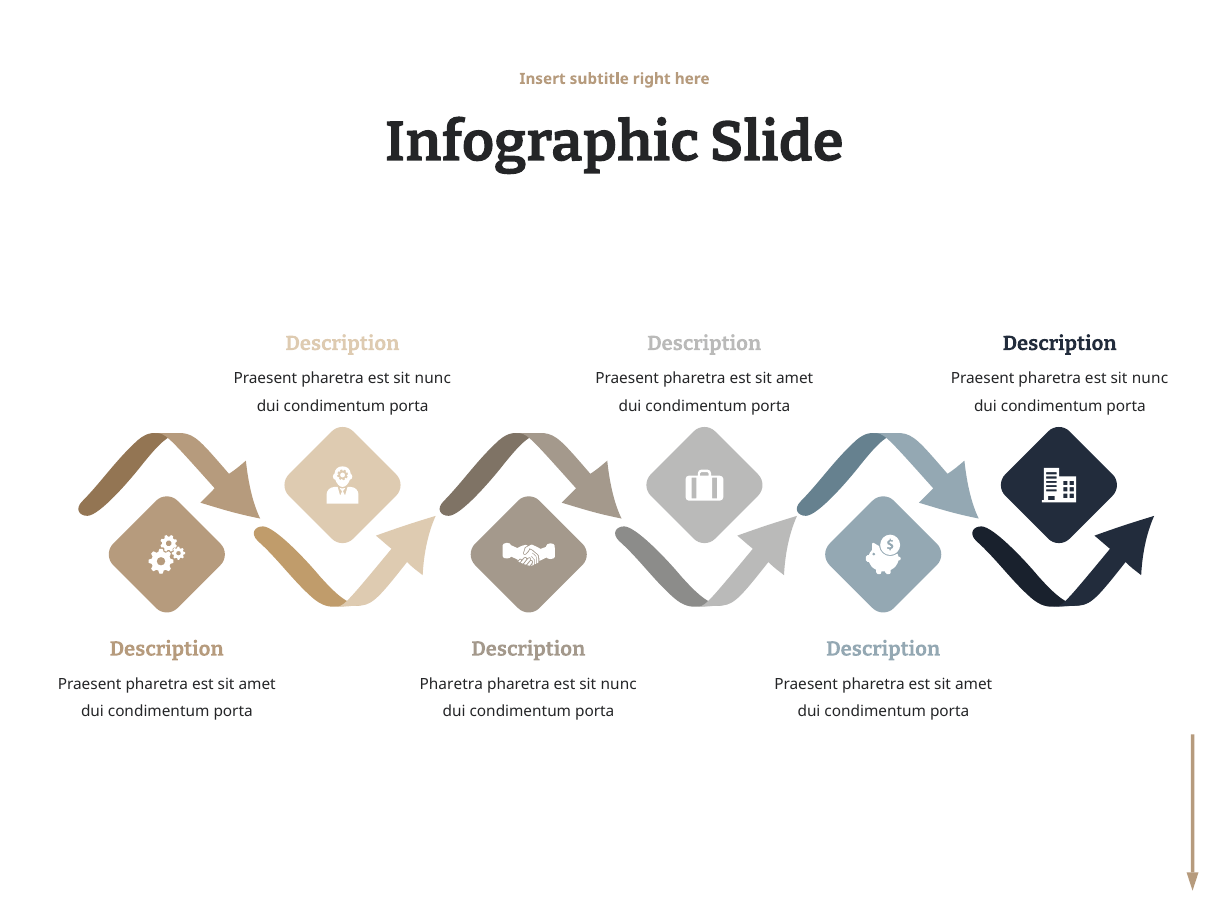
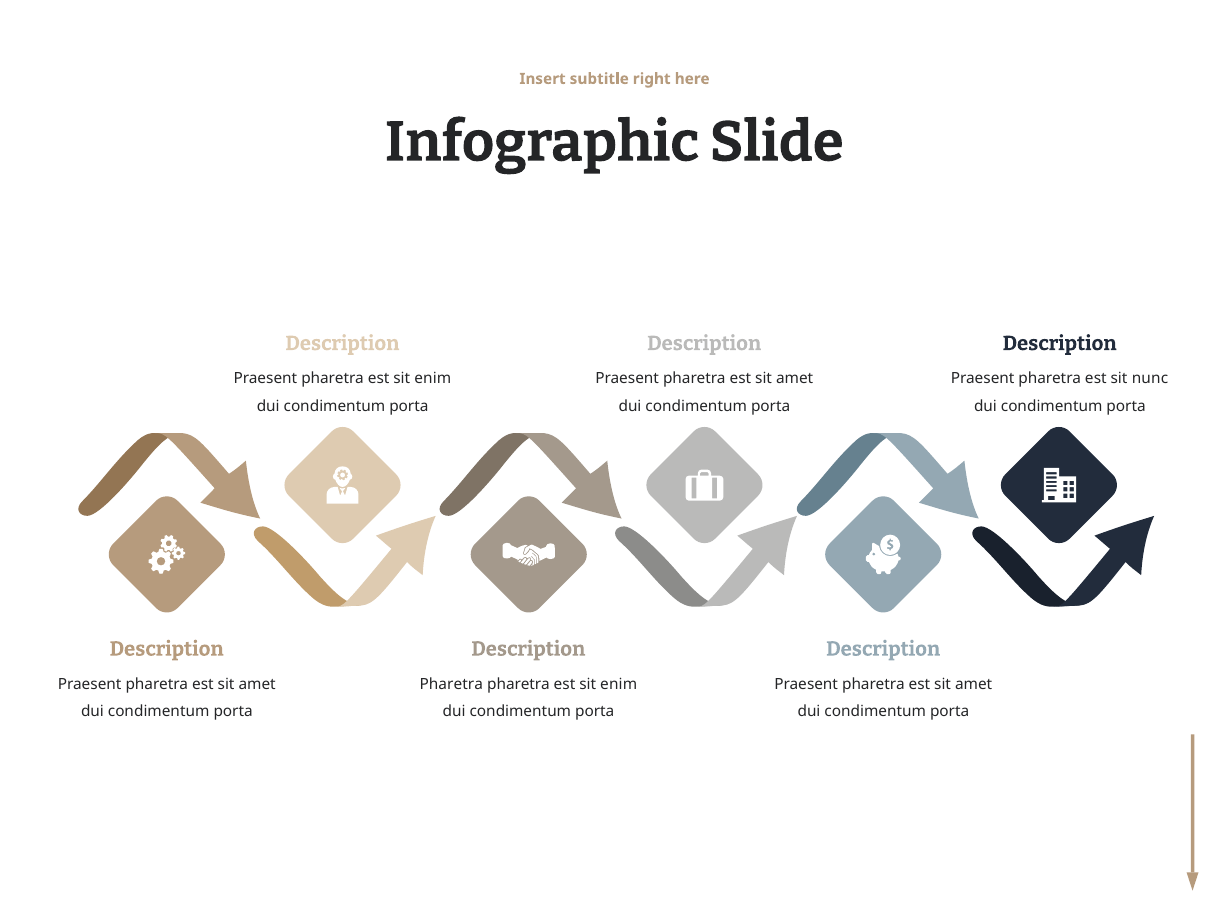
nunc: nunc -> enim (433, 378)
nunc: nunc -> enim (619, 684)
